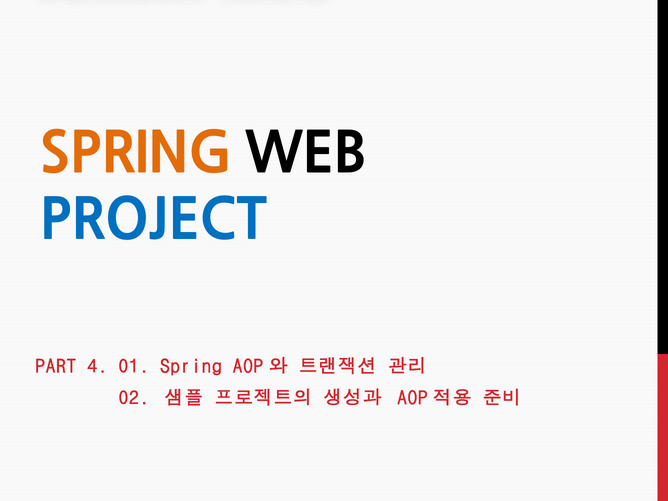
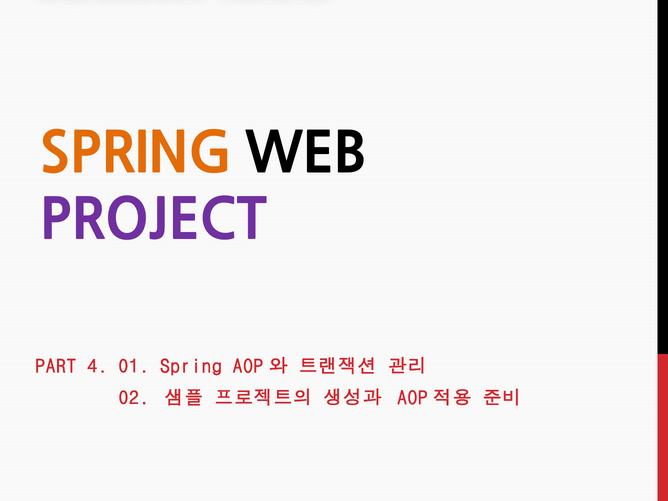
PROJECT colour: blue -> purple (153, 221)
